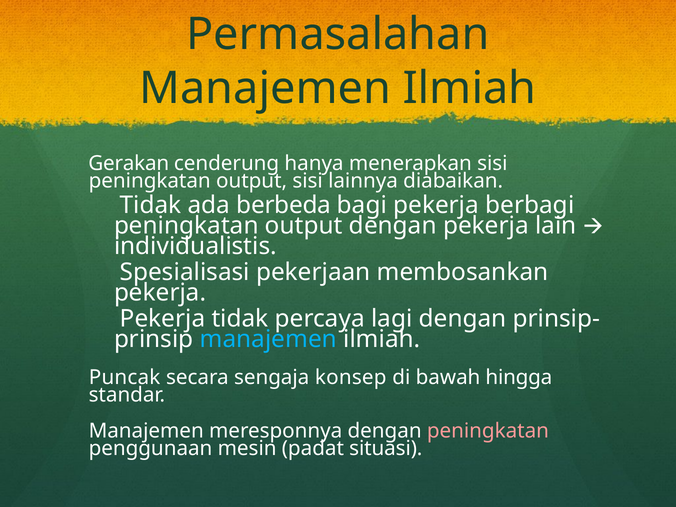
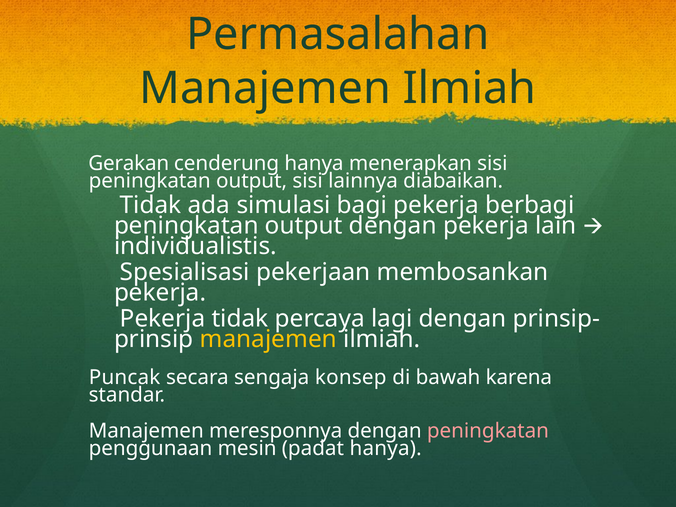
berbeda: berbeda -> simulasi (284, 205)
manajemen colour: light blue -> yellow (268, 339)
hingga: hingga -> karena (519, 377)
padat situasi: situasi -> hanya (386, 448)
